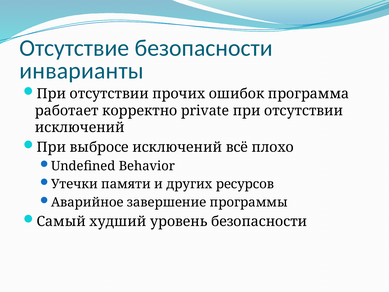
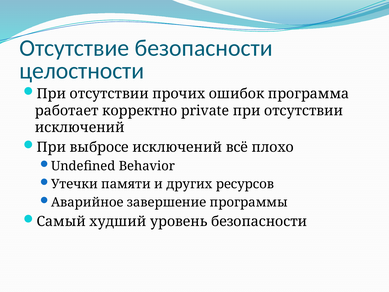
инварианты: инварианты -> целостности (82, 71)
